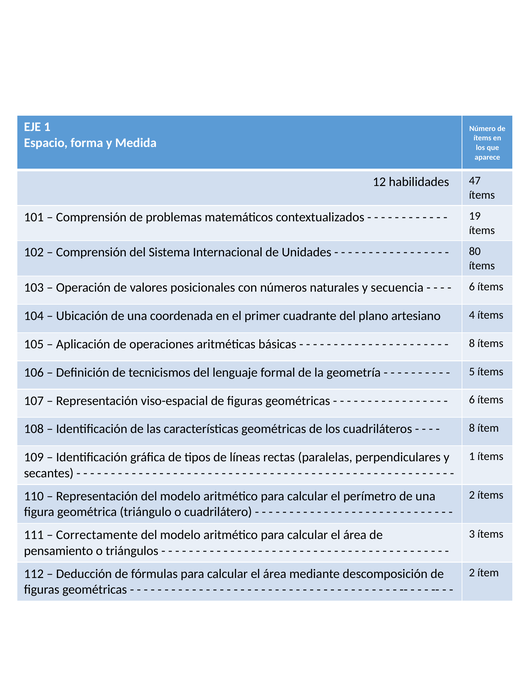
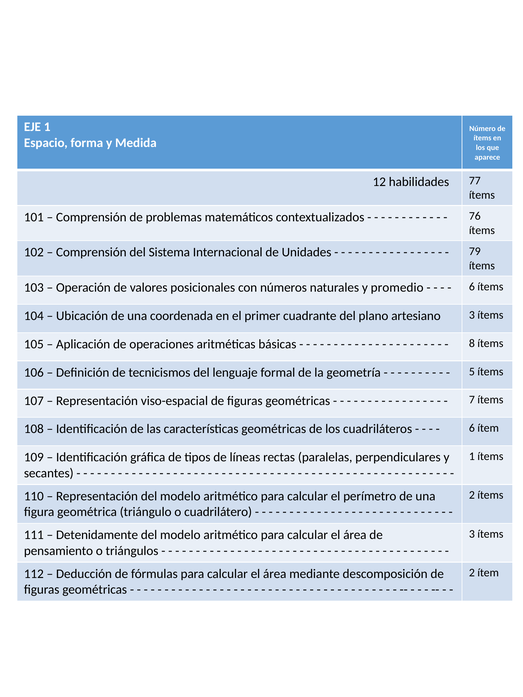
47: 47 -> 77 (475, 181)
19: 19 -> 76 (475, 216)
80: 80 -> 79 (475, 252)
secuencia: secuencia -> promedio (397, 288)
artesiano 4: 4 -> 3 (472, 315)
6: 6 -> 7 (472, 400)
8: 8 -> 6 (472, 428)
Correctamente: Correctamente -> Detenidamente (97, 535)
